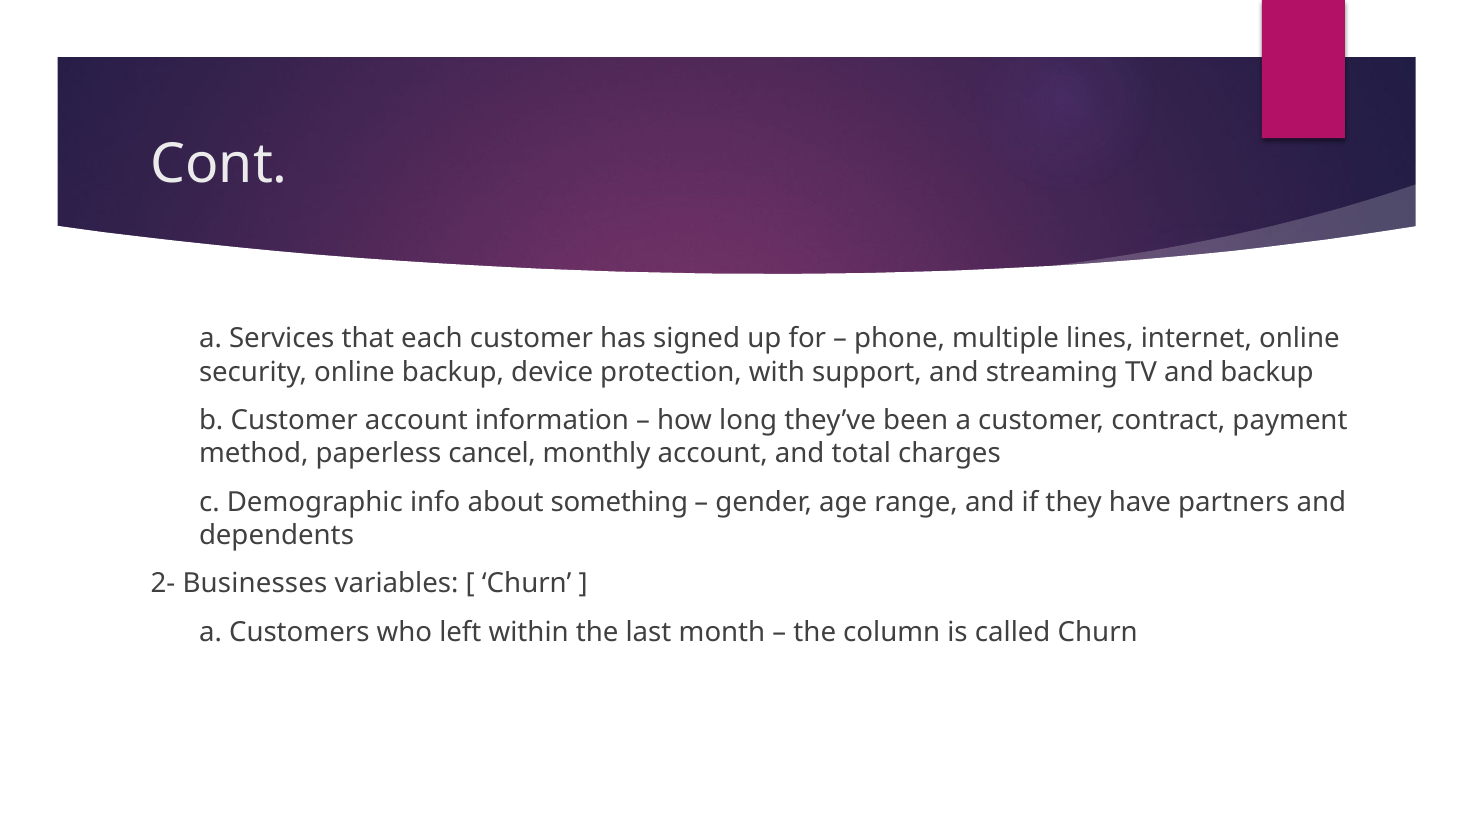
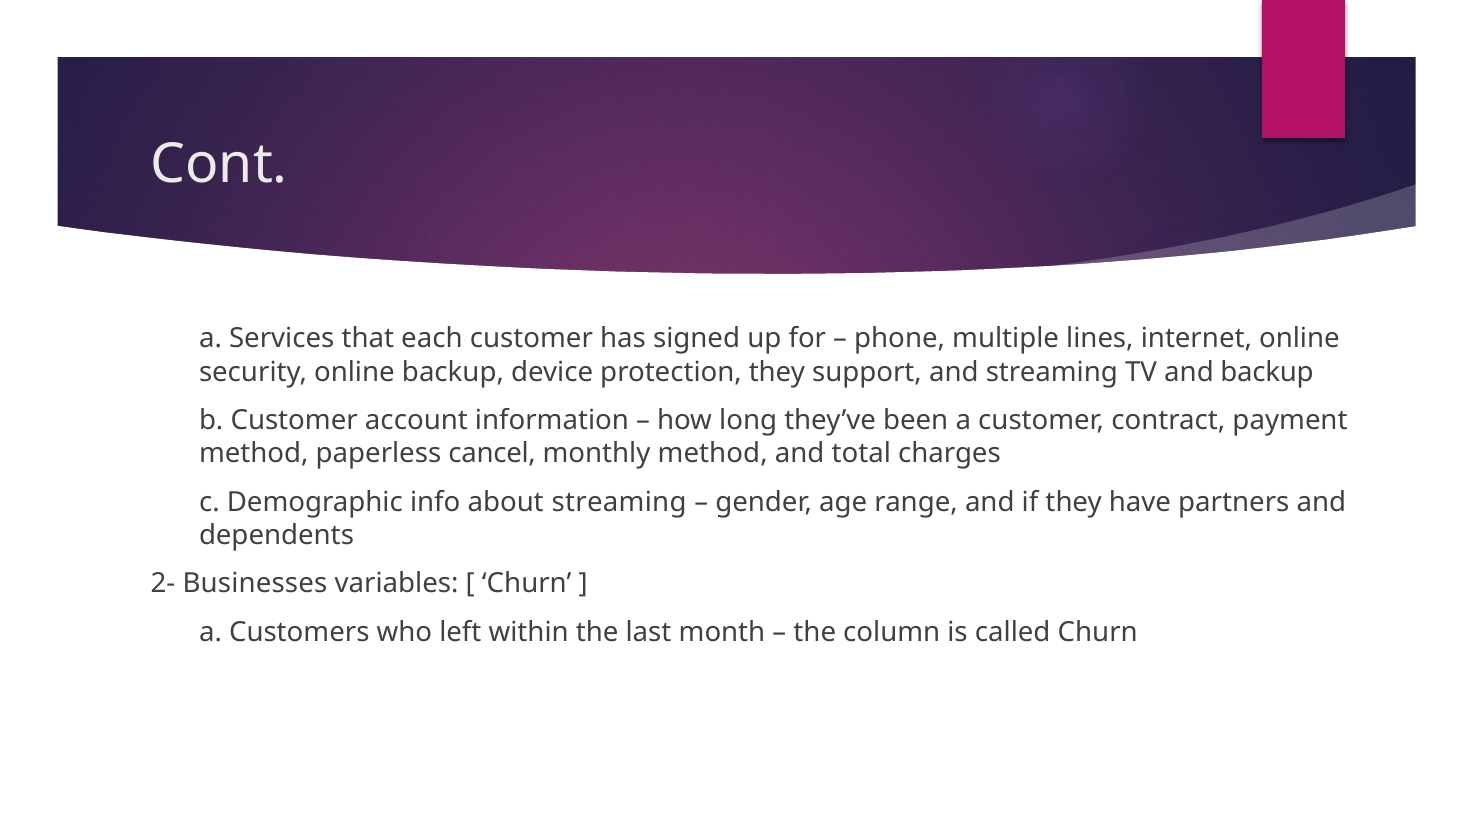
protection with: with -> they (777, 372)
monthly account: account -> method (713, 454)
about something: something -> streaming (619, 502)
